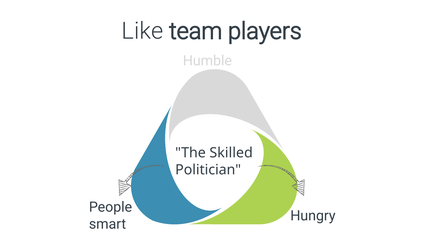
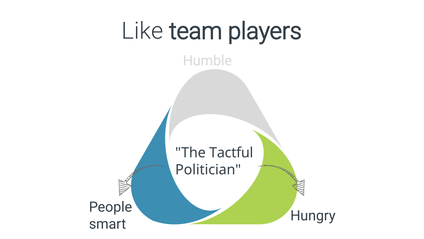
Skilled: Skilled -> Tactful (231, 152)
